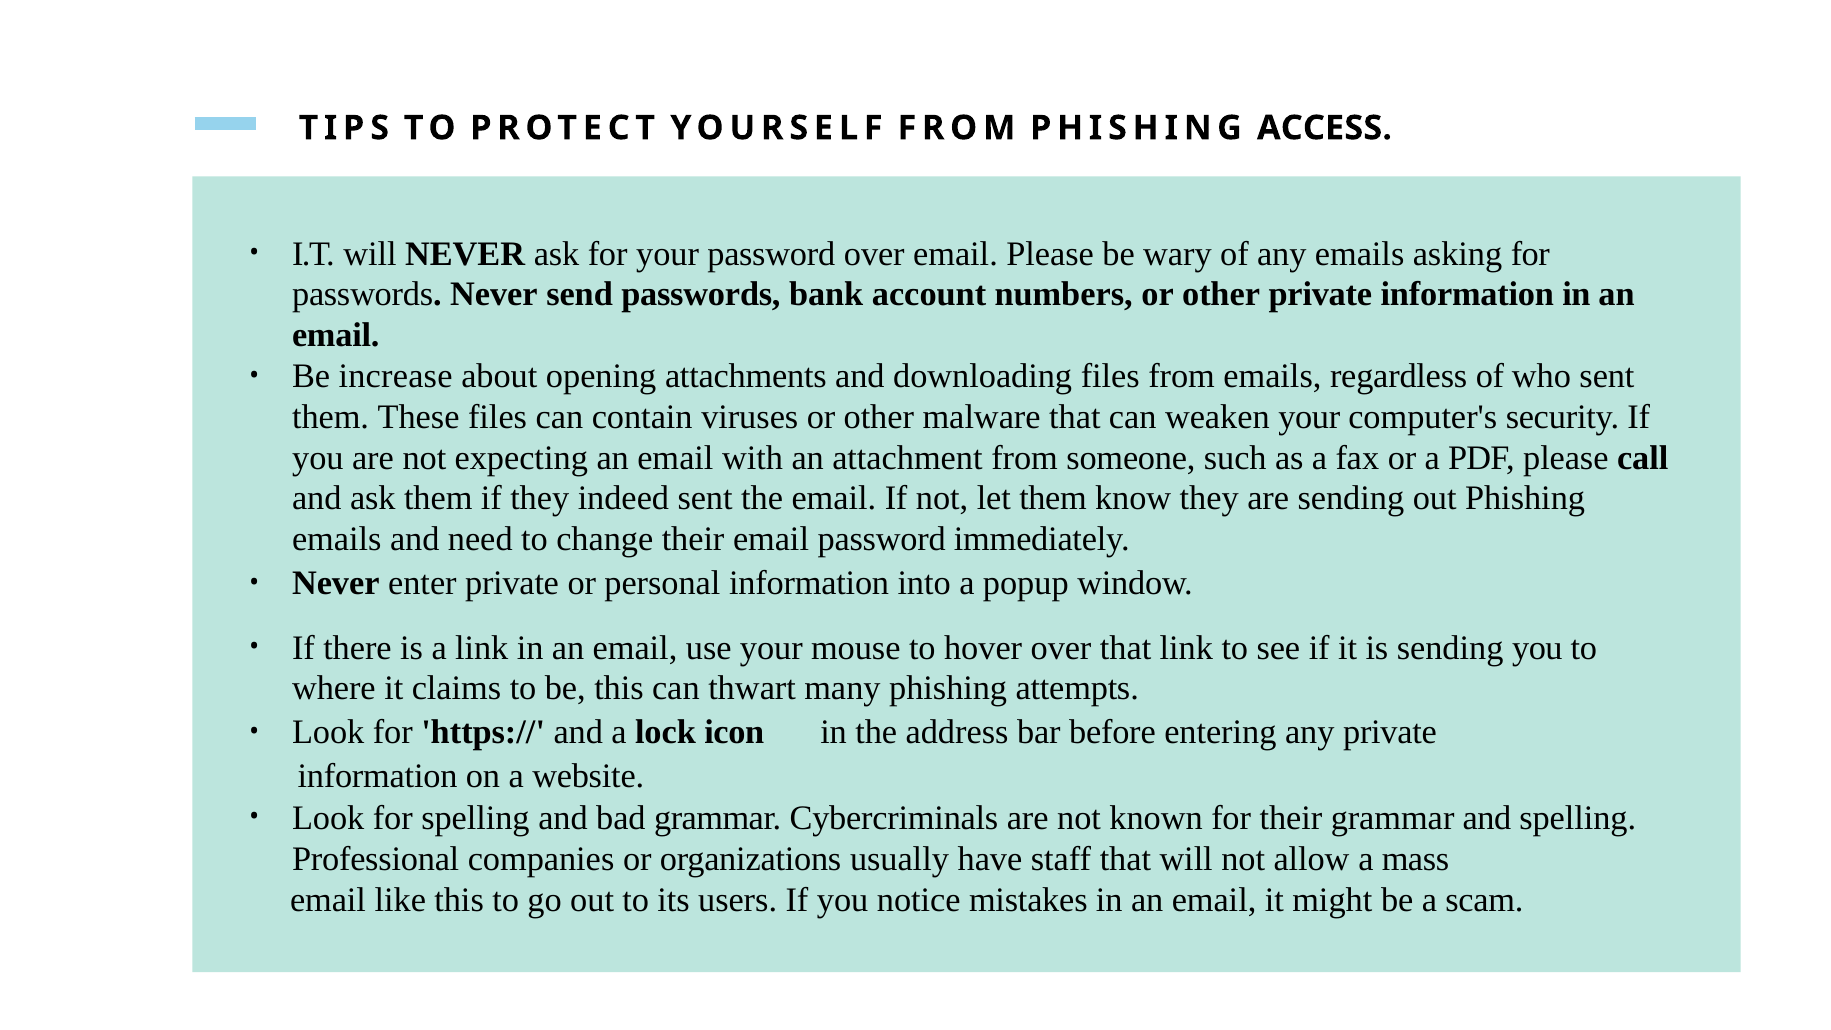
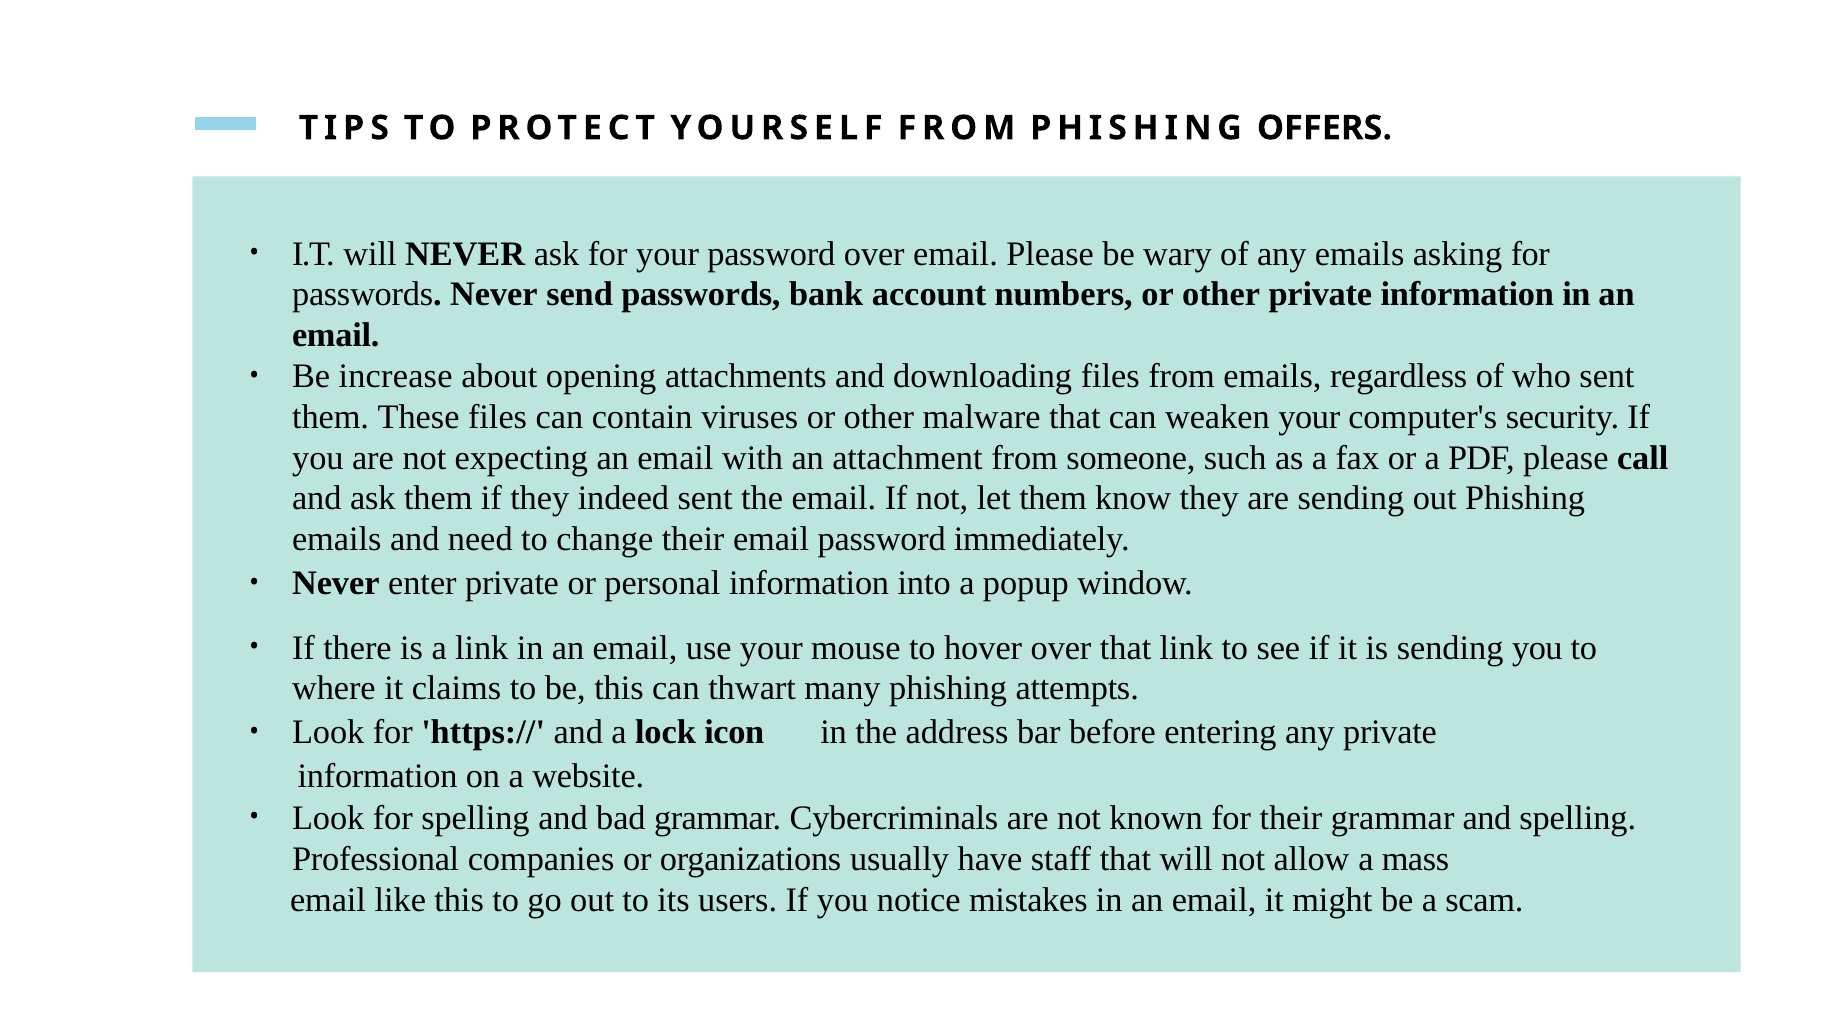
ACCESS: ACCESS -> OFFERS (1325, 128)
